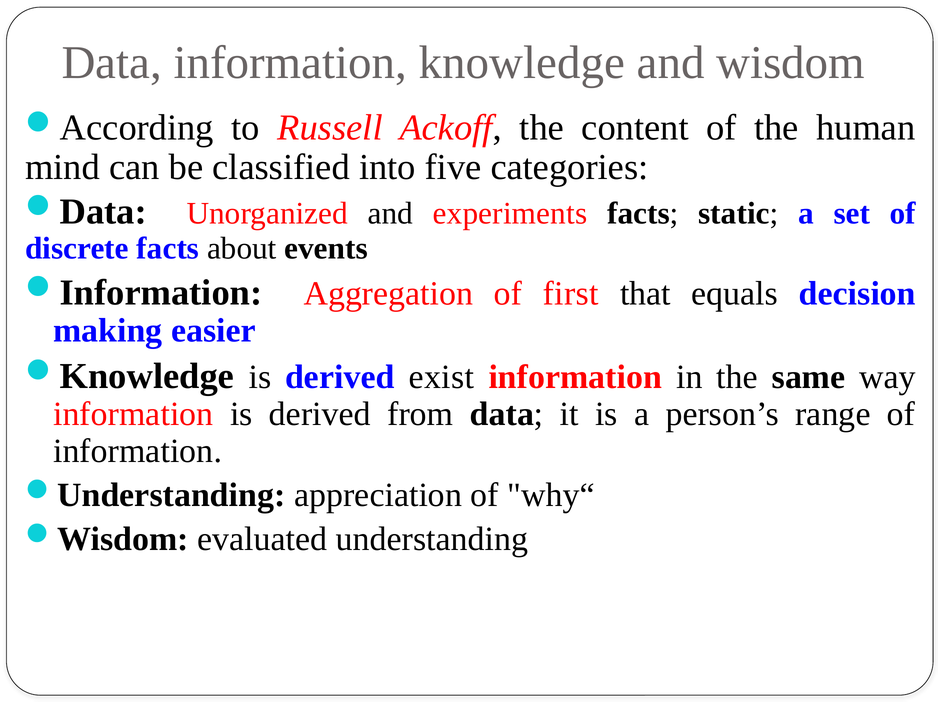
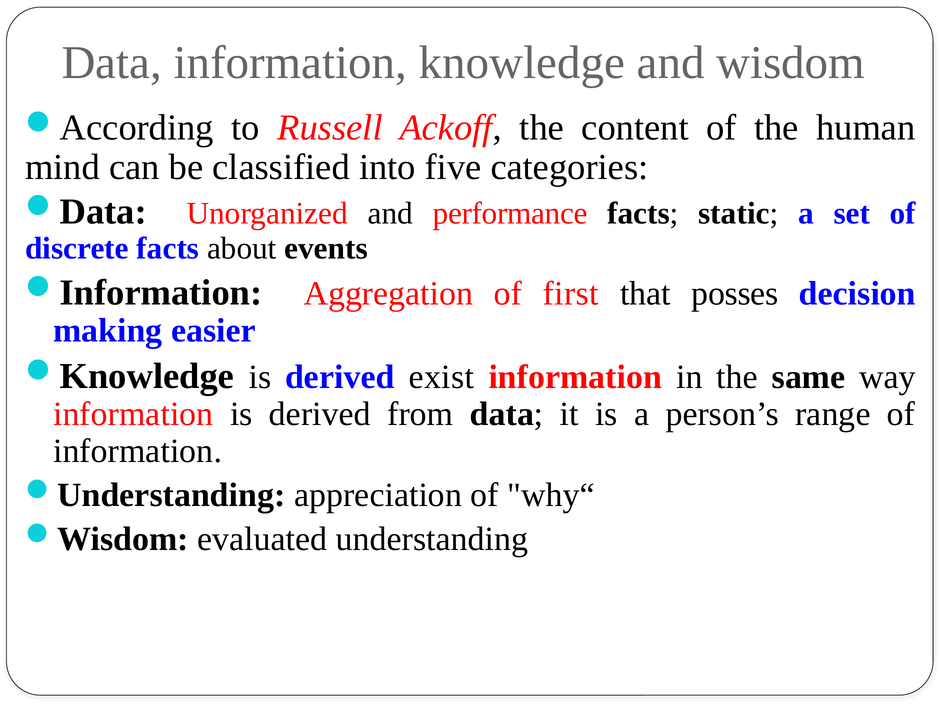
experiments: experiments -> performance (510, 213)
equals: equals -> posses (735, 293)
